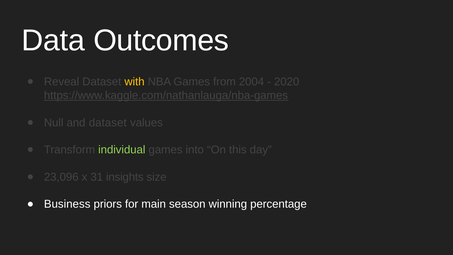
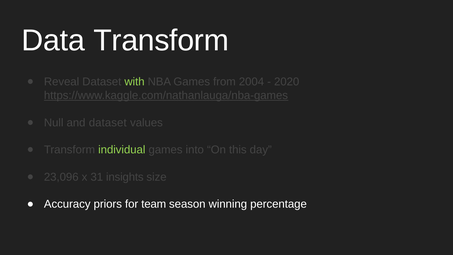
Data Outcomes: Outcomes -> Transform (161, 41)
with colour: yellow -> light green (135, 82)
Business: Business -> Accuracy (67, 204)
main: main -> team (154, 204)
